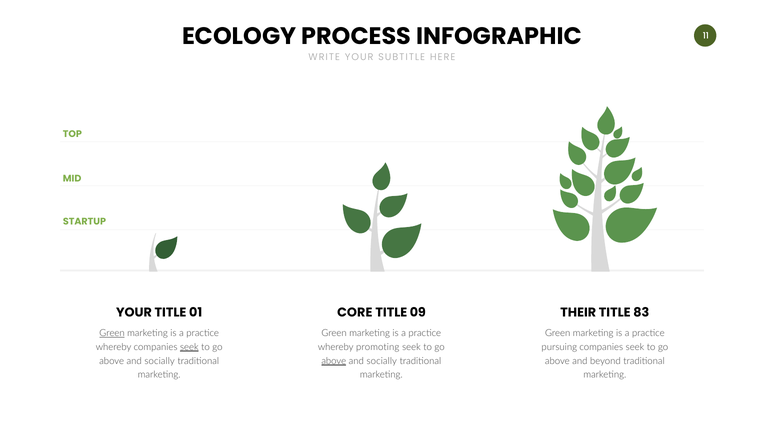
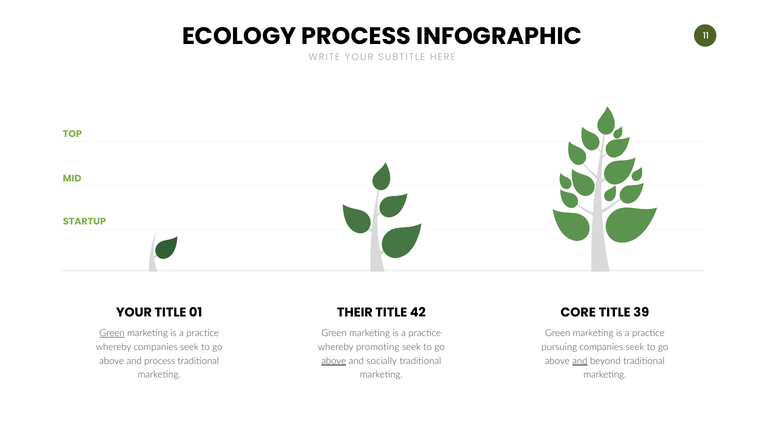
CORE: CORE -> THEIR (355, 313)
09: 09 -> 42 (418, 313)
THEIR: THEIR -> CORE (578, 313)
83: 83 -> 39 (641, 313)
seek underline: present -> none (189, 347)
socially: socially -> process (160, 361)
and underline: none -> present (580, 361)
